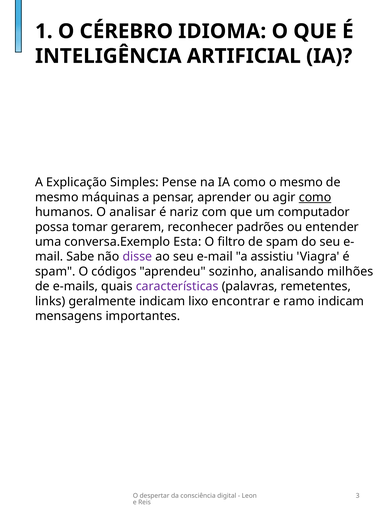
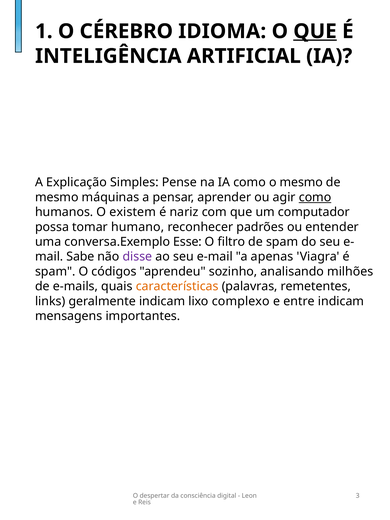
QUE underline: none -> present (315, 31)
analisar: analisar -> existem (133, 212)
gerarem: gerarem -> humano (138, 227)
Esta: Esta -> Esse (187, 242)
assistiu: assistiu -> apenas (272, 257)
características colour: purple -> orange (177, 286)
encontrar: encontrar -> complexo (241, 301)
ramo: ramo -> entre (299, 301)
